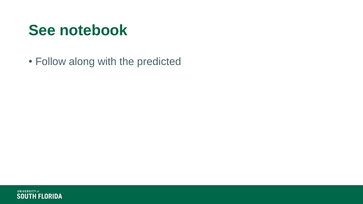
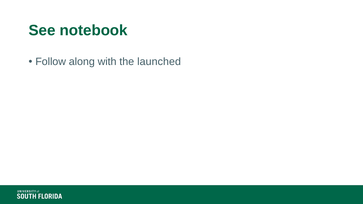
predicted: predicted -> launched (159, 62)
